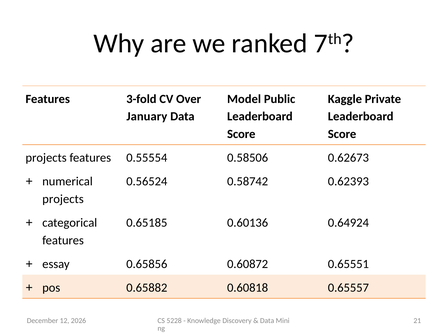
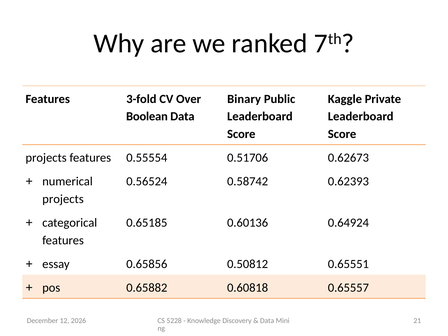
Model: Model -> Binary (244, 99)
January: January -> Boolean (147, 117)
0.58506: 0.58506 -> 0.51706 (248, 158)
0.60872: 0.60872 -> 0.50812 (248, 264)
